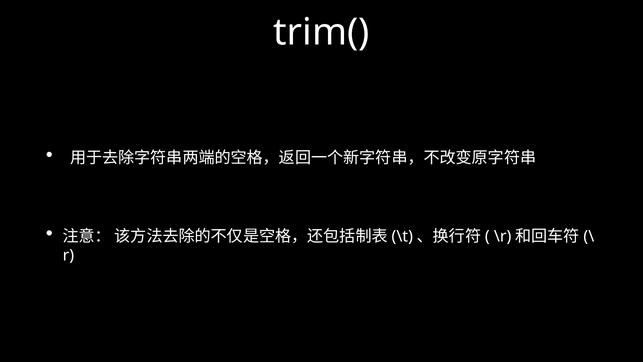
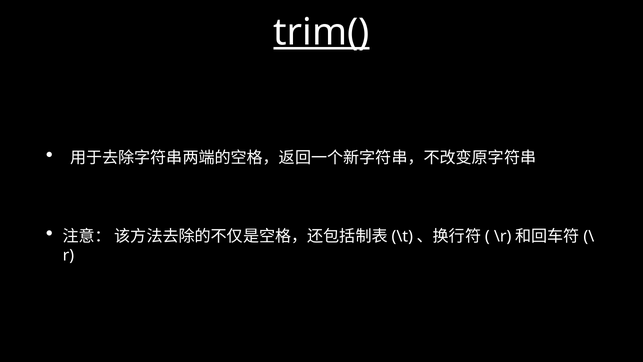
trim( underline: none -> present (321, 32)
